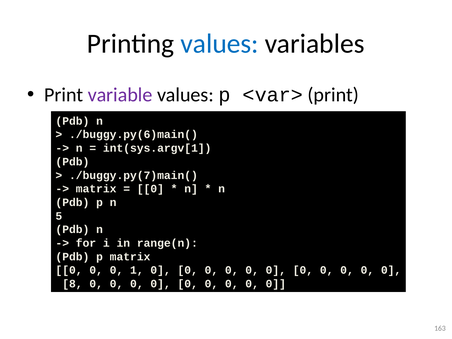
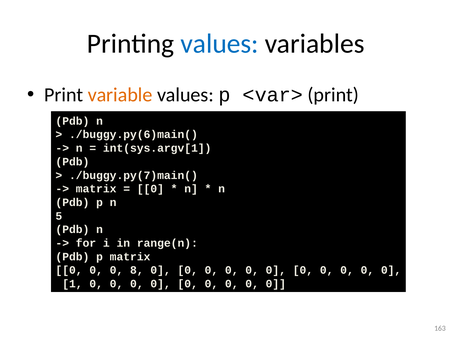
variable colour: purple -> orange (120, 95)
1: 1 -> 8 (137, 270)
8: 8 -> 1 (72, 284)
